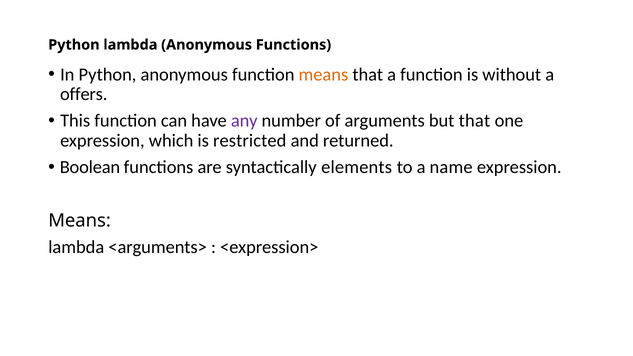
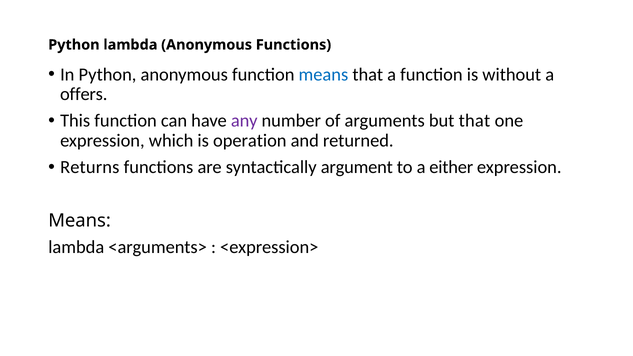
means colour: orange -> blue (323, 74)
restricted: restricted -> operation (250, 141)
Boolean: Boolean -> Returns (90, 167)
elements: elements -> argument (357, 167)
name: name -> either (451, 167)
